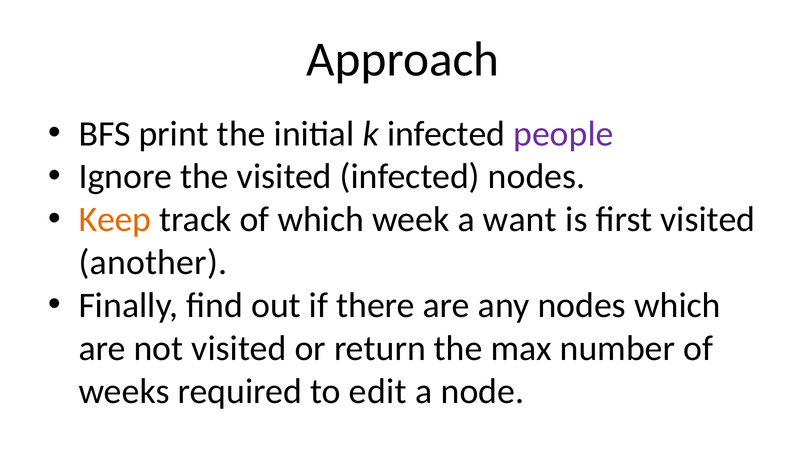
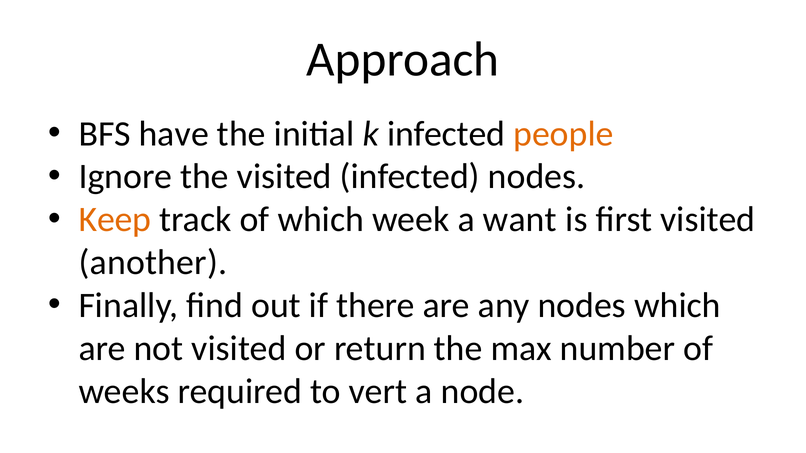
print: print -> have (174, 134)
people colour: purple -> orange (564, 134)
edit: edit -> vert (378, 392)
